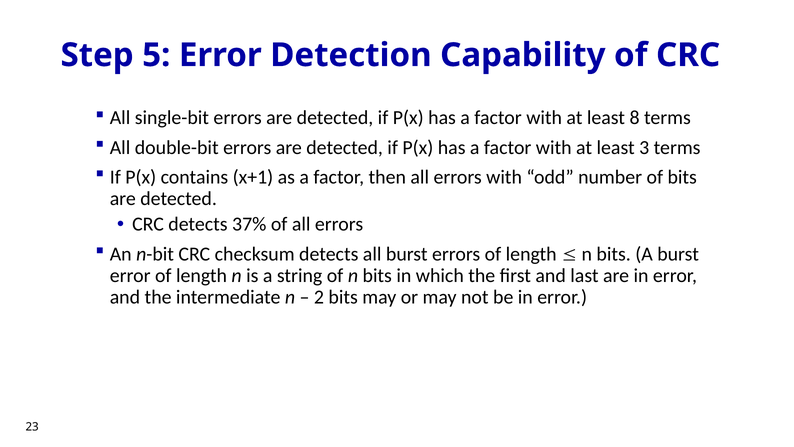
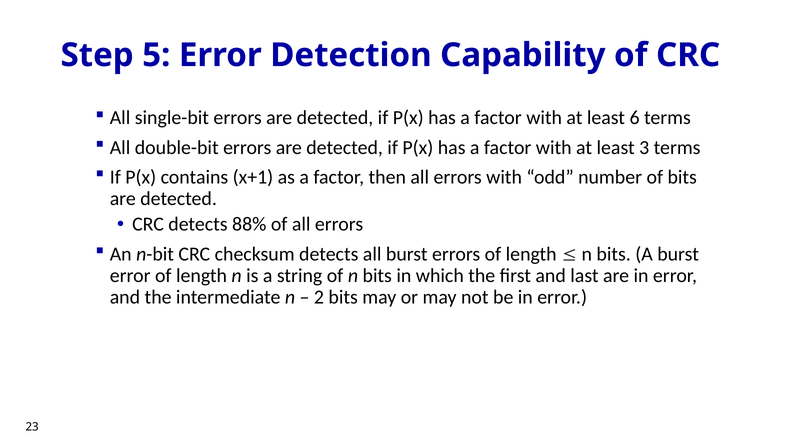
8: 8 -> 6 (635, 118)
37%: 37% -> 88% (249, 224)
